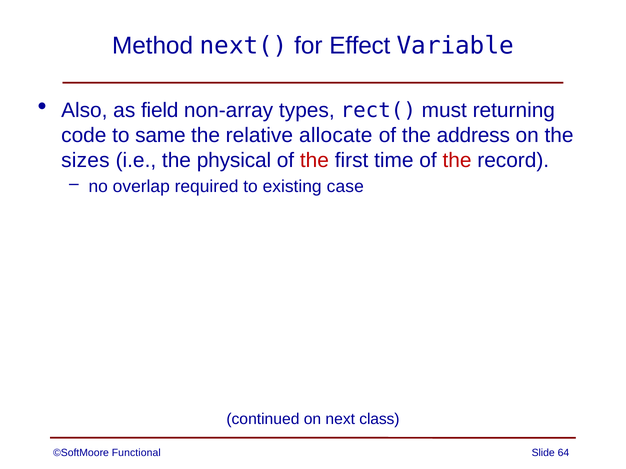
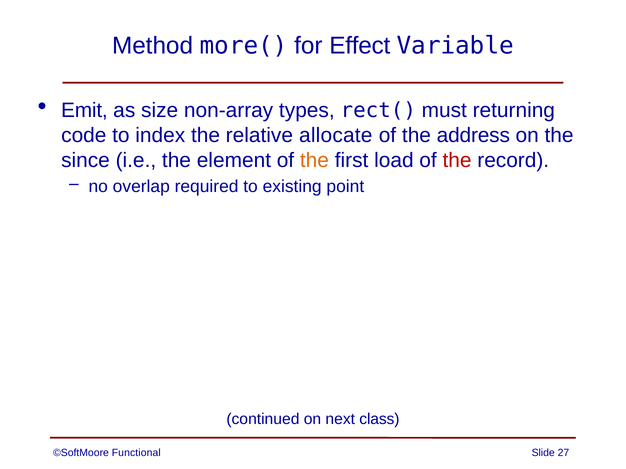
next(: next( -> more( (244, 46)
Also: Also -> Emit (84, 110)
field: field -> size (160, 110)
same: same -> index (160, 136)
sizes: sizes -> since (86, 161)
physical: physical -> element (234, 161)
the colour: red -> orange (314, 161)
time: time -> load (394, 161)
case: case -> point (345, 187)
64: 64 -> 27 (564, 454)
